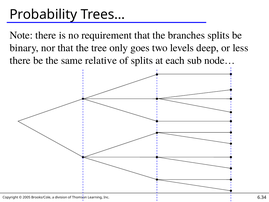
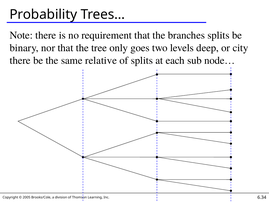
less: less -> city (240, 48)
